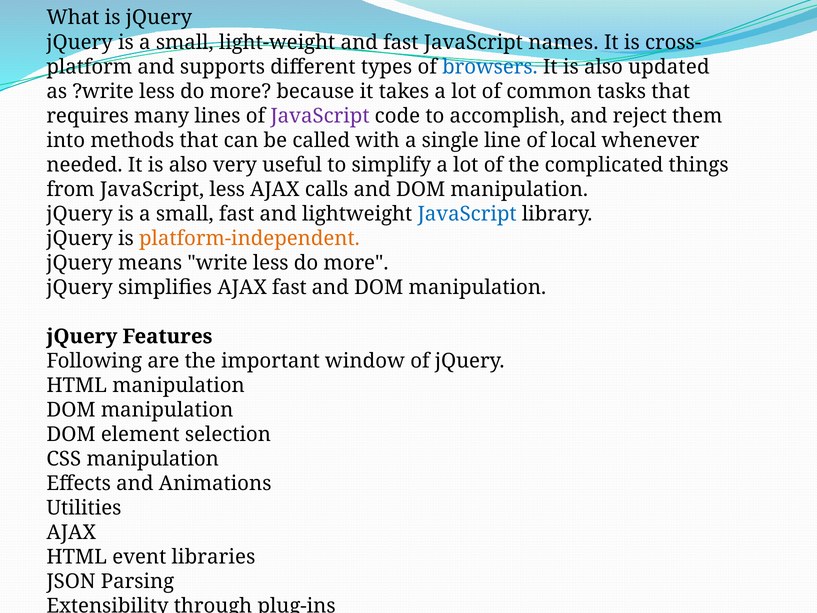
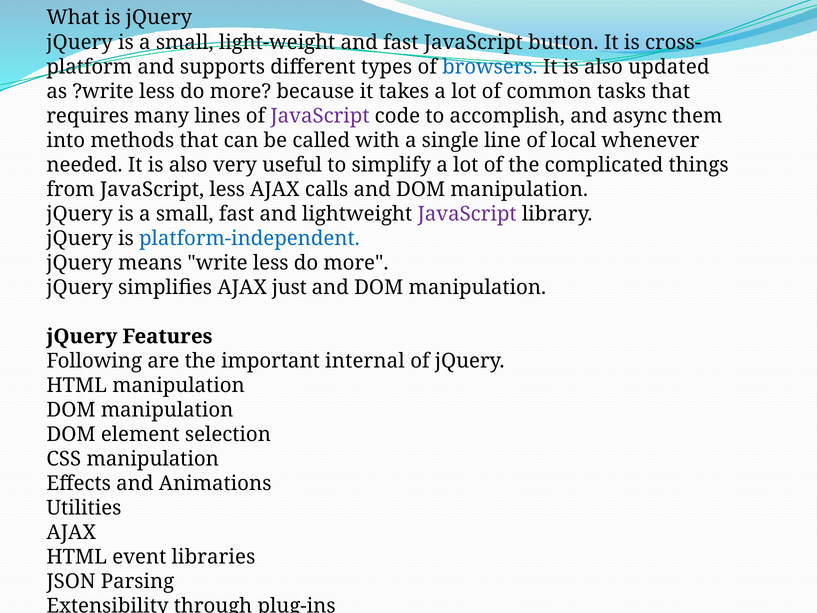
names: names -> button (563, 42)
reject: reject -> async (640, 116)
JavaScript colour: blue -> purple (467, 214)
platform-independent colour: orange -> blue (249, 238)
AJAX fast: fast -> just (289, 287)
window: window -> internal (365, 361)
